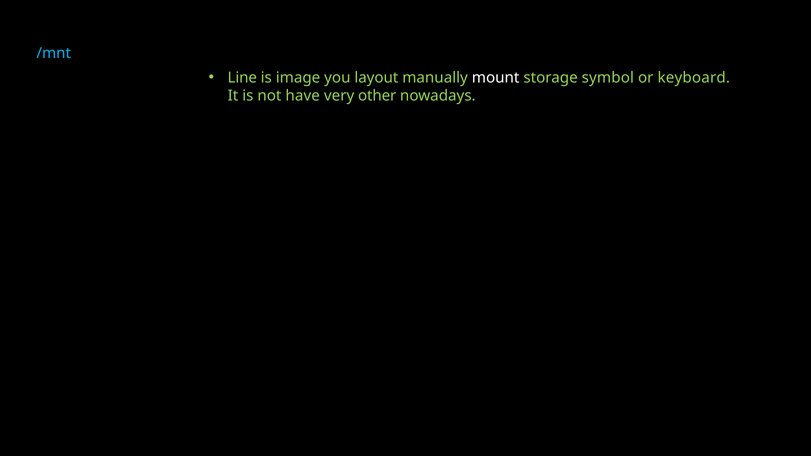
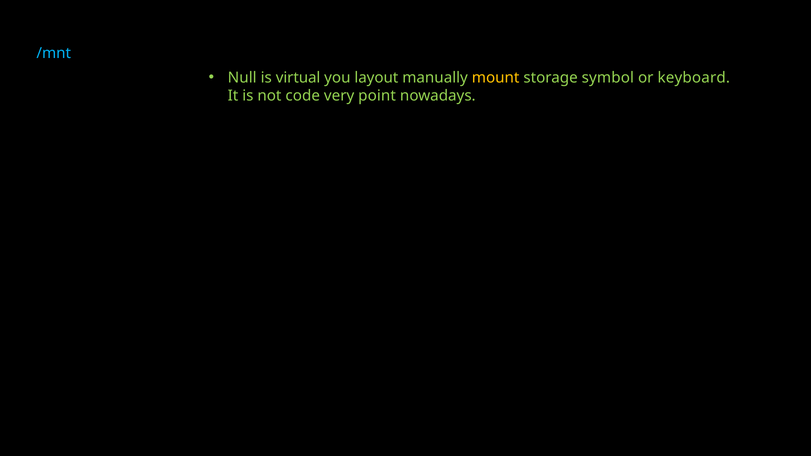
Line: Line -> Null (242, 78)
image: image -> virtual (298, 78)
mount colour: white -> yellow (496, 78)
have: have -> code (303, 96)
other: other -> point (377, 96)
